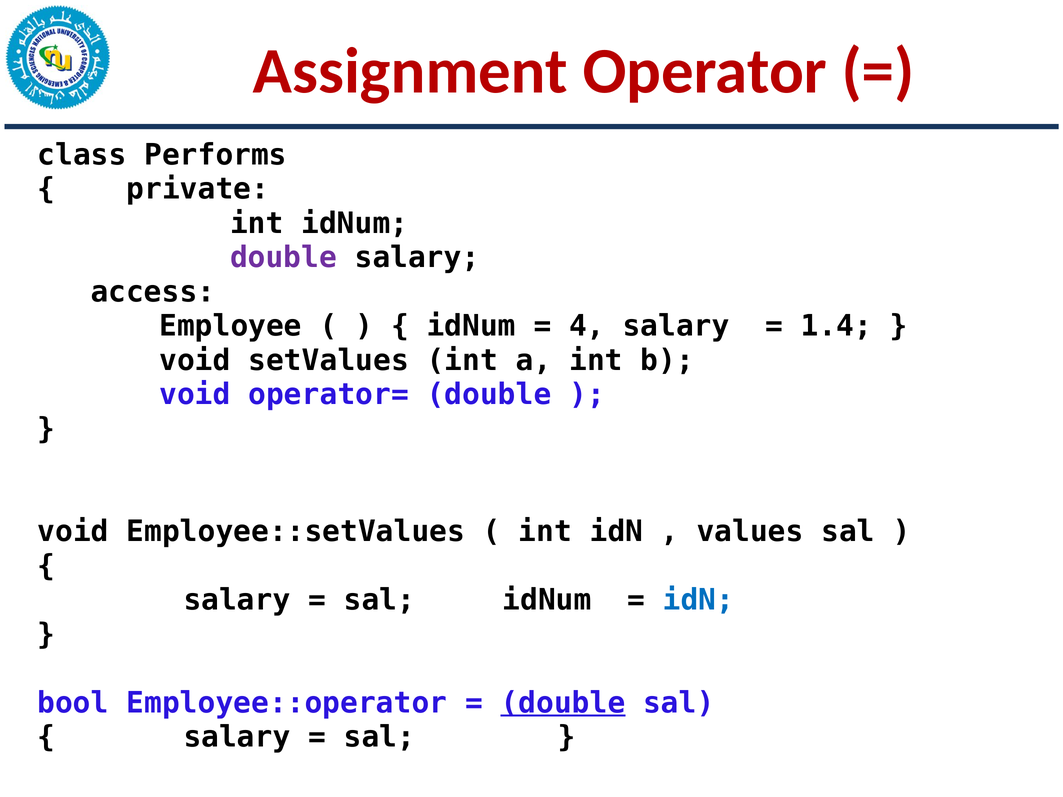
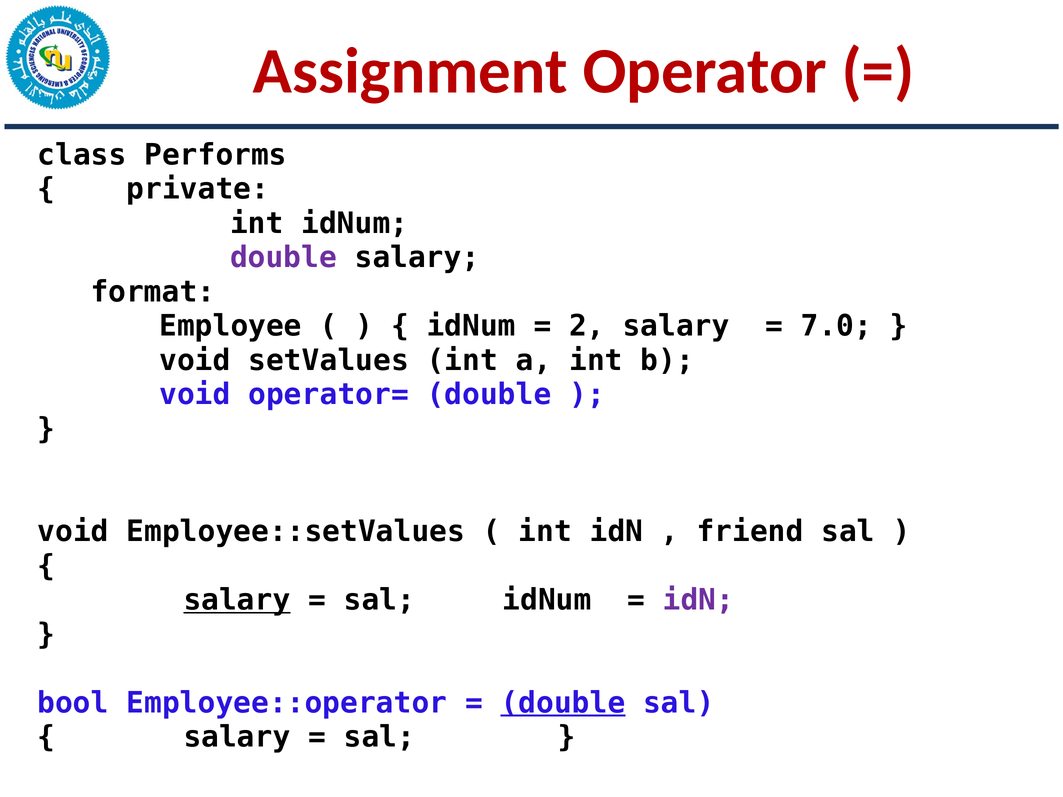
access: access -> format (153, 292)
4: 4 -> 2 (587, 326)
1.4: 1.4 -> 7.0 (836, 326)
values: values -> friend (750, 532)
salary underline: none -> present (237, 600)
idN colour: blue -> purple (698, 600)
